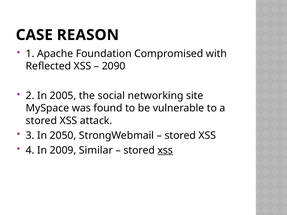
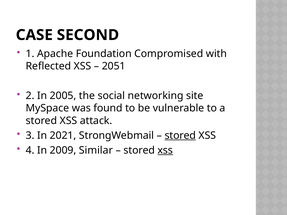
REASON: REASON -> SECOND (88, 35)
2090: 2090 -> 2051 (114, 66)
2050: 2050 -> 2021 (63, 136)
stored underline: none -> present (180, 136)
